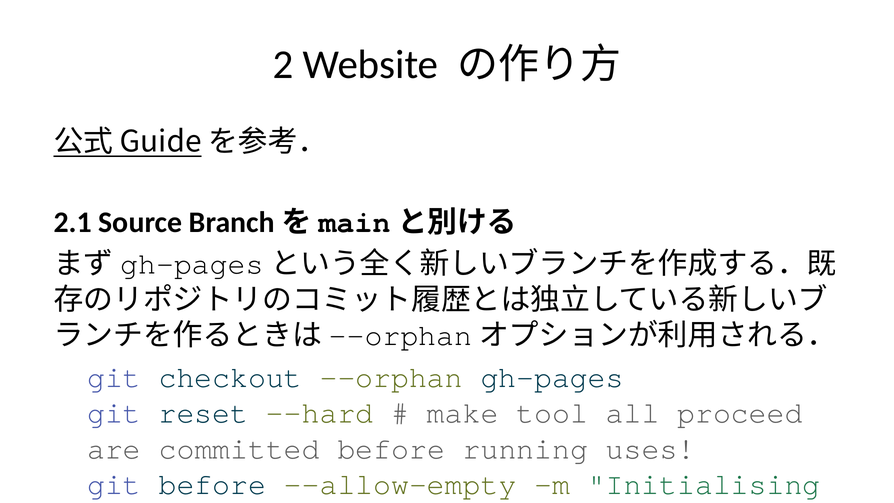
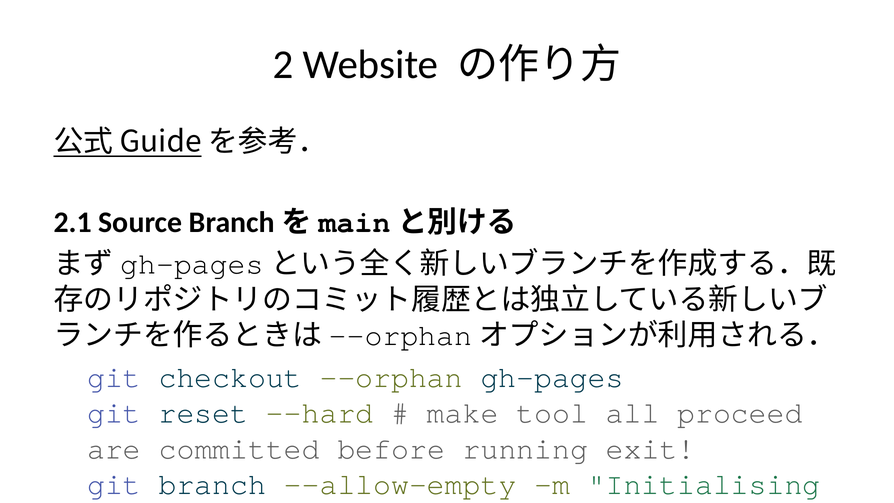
running uses: uses -> exit (651, 449)
git before: before -> branch (212, 484)
